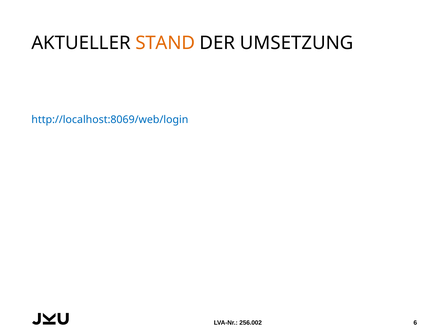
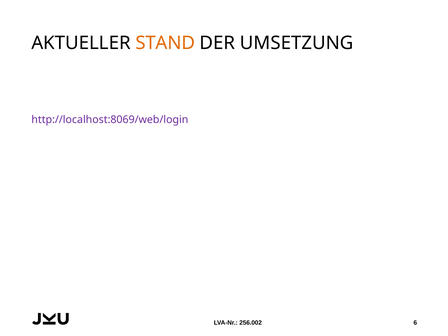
http://localhost:8069/web/login colour: blue -> purple (110, 120)
